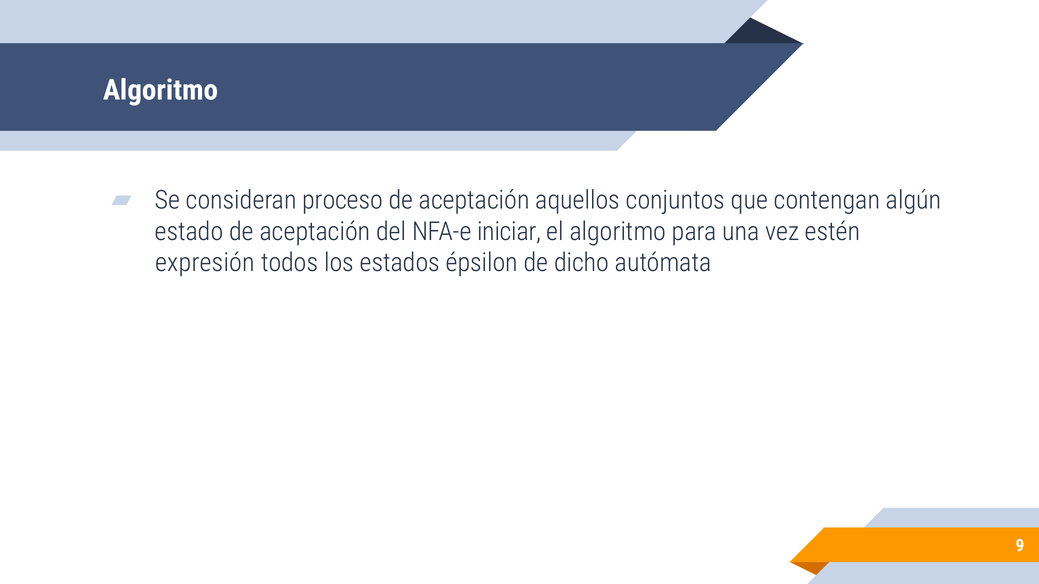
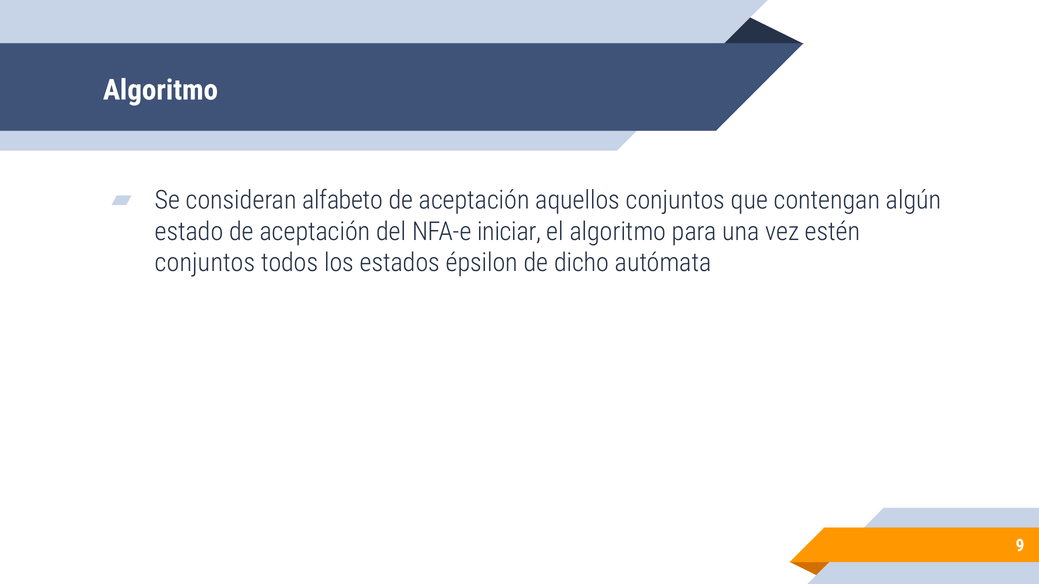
proceso: proceso -> alfabeto (343, 201)
expresión: expresión -> conjuntos (205, 263)
